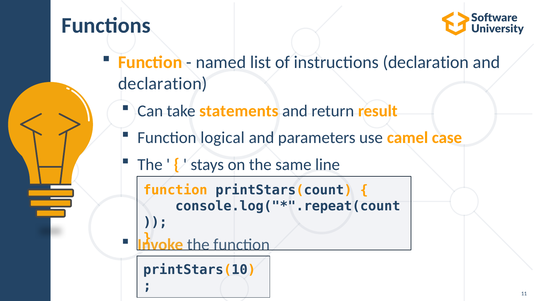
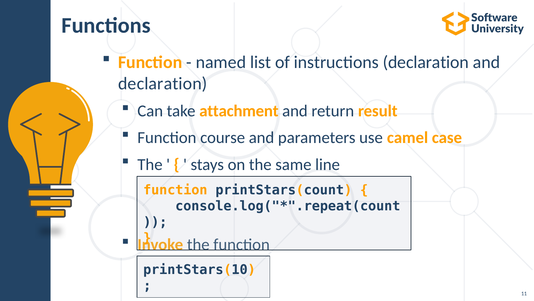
statements: statements -> attachment (239, 111)
logical: logical -> course (223, 137)
